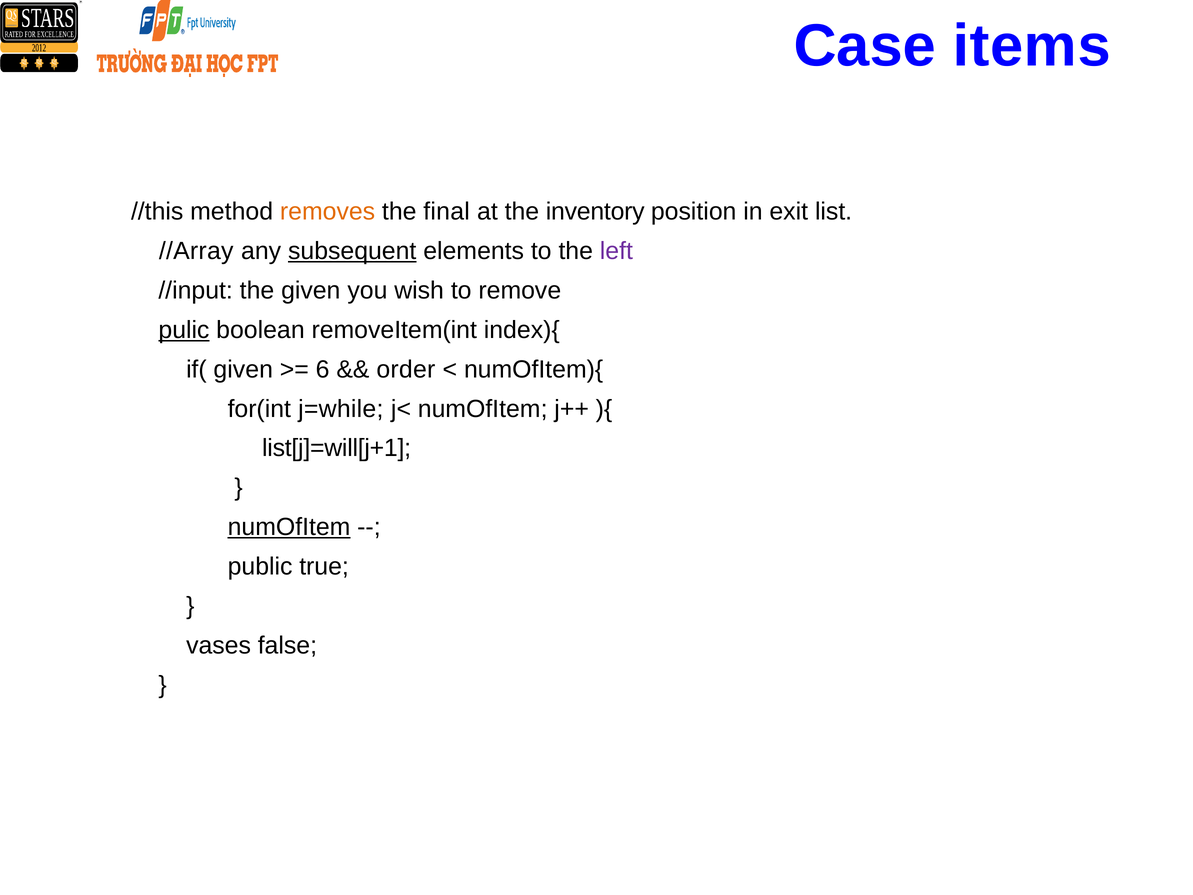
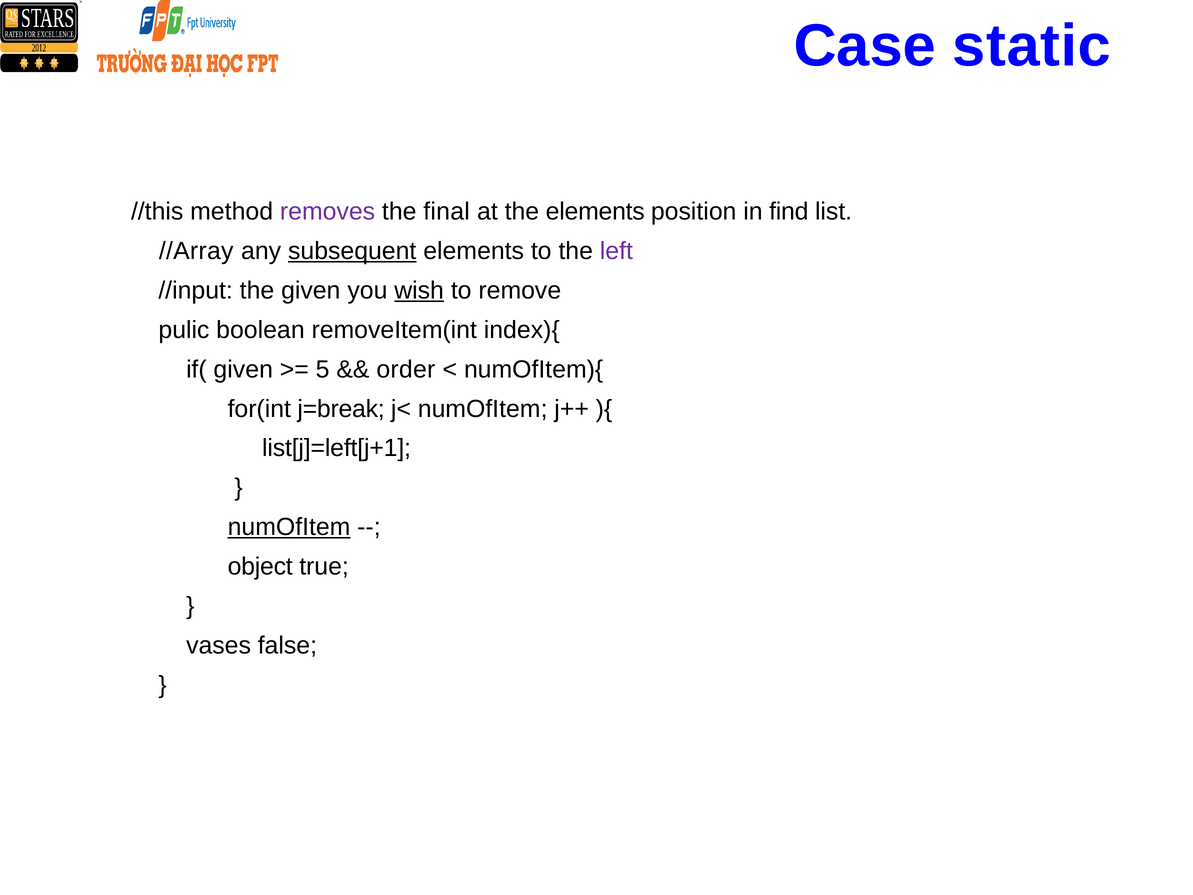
items: items -> static (1032, 46)
removes colour: orange -> purple (328, 211)
the inventory: inventory -> elements (595, 211)
exit: exit -> find (789, 211)
wish underline: none -> present (419, 290)
pulic underline: present -> none (184, 330)
6: 6 -> 5 (323, 369)
j=while: j=while -> j=break (341, 409)
list[j]=will[j+1: list[j]=will[j+1 -> list[j]=left[j+1 (337, 448)
public: public -> object (260, 567)
